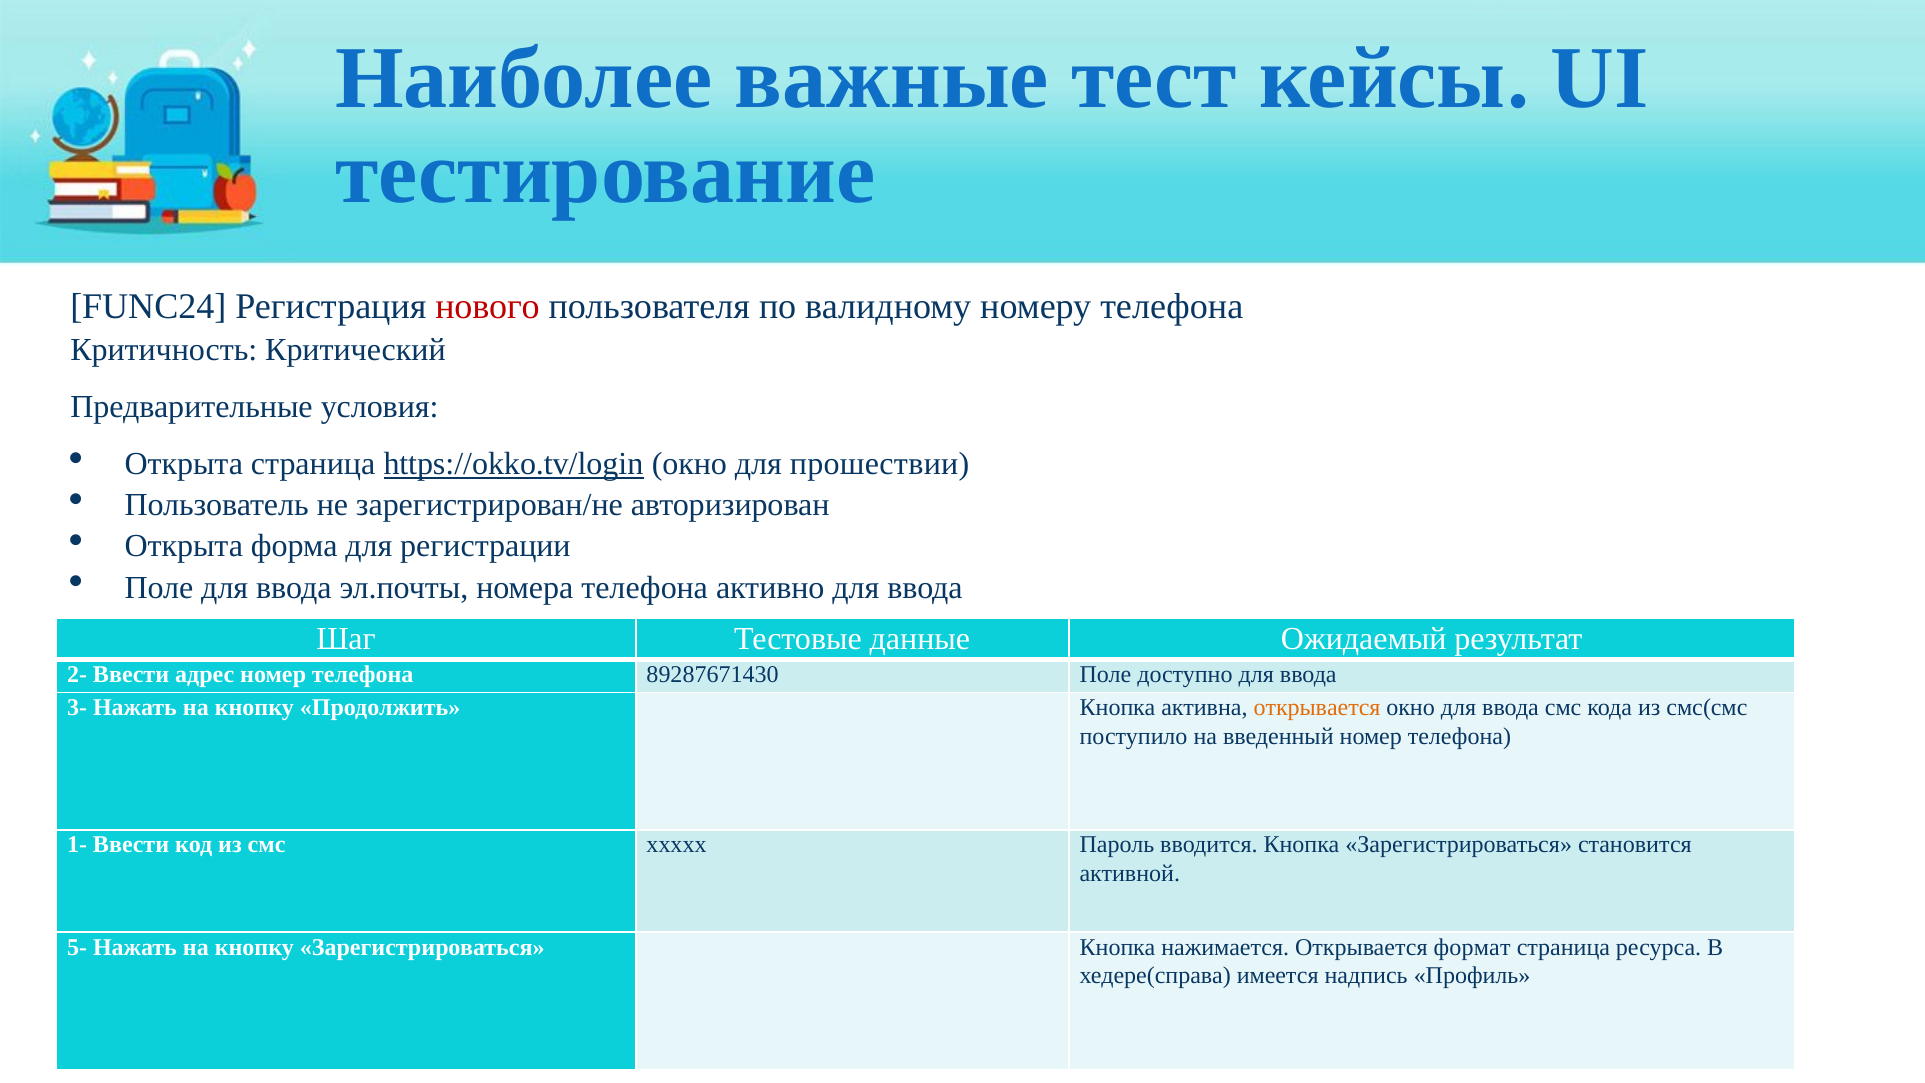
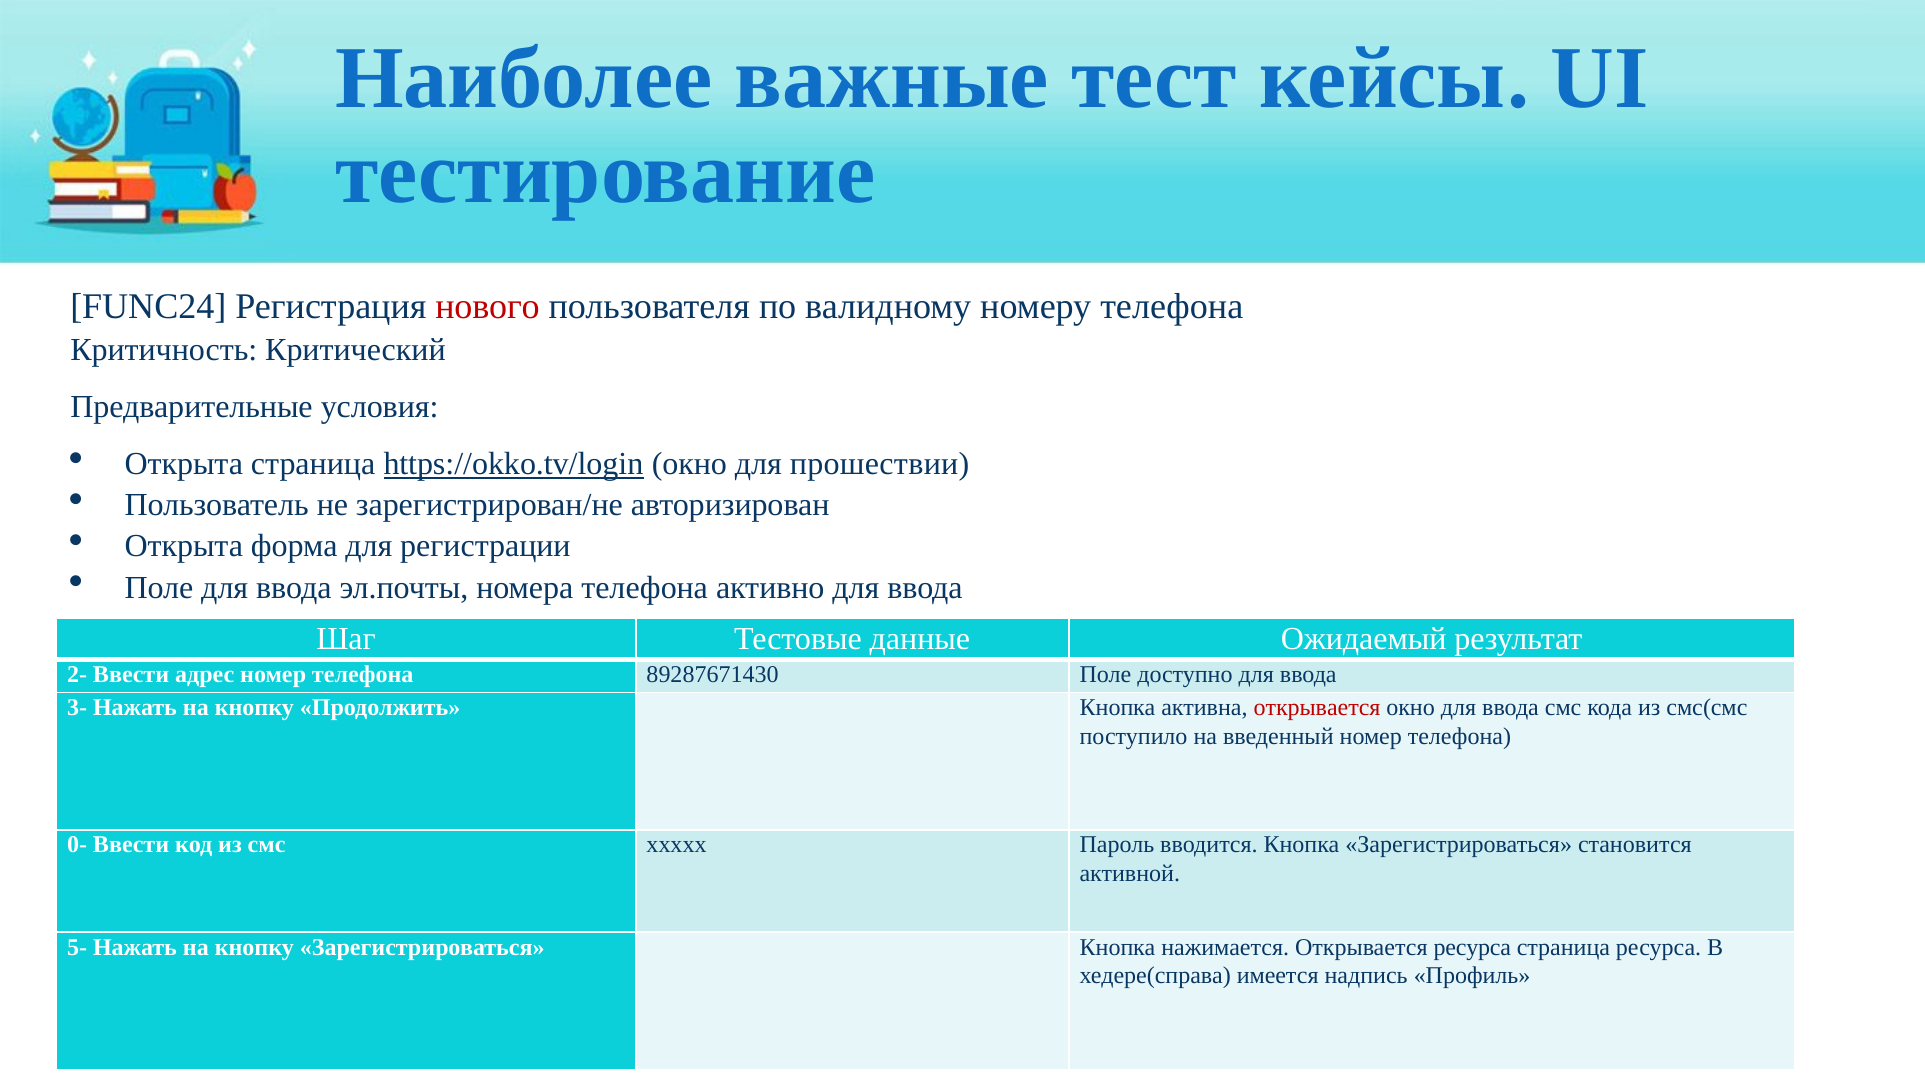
открывается colour: orange -> red (1317, 708)
1-: 1- -> 0- (77, 845)
Открывается формат: формат -> ресурса (1472, 947)
